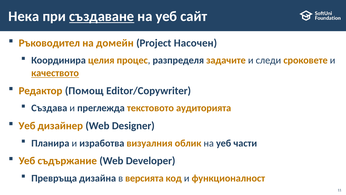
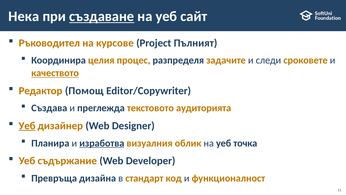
домейн: домейн -> курсове (115, 43)
Насочен: Насочен -> Пълният (195, 43)
Уеб underline: none -> present (27, 125)
изработва underline: none -> present (102, 143)
части: части -> точка (245, 143)
версията: версията -> стандарт (144, 178)
